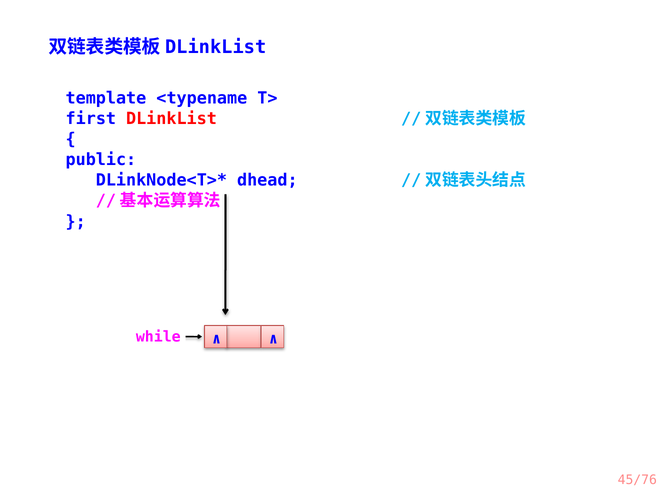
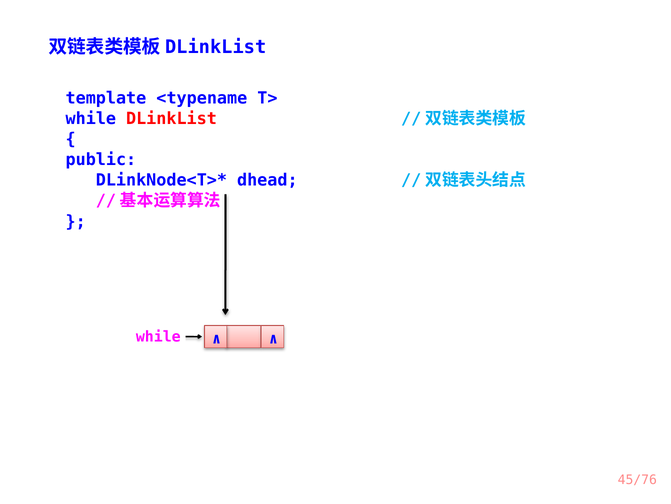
first: first -> while (91, 119)
